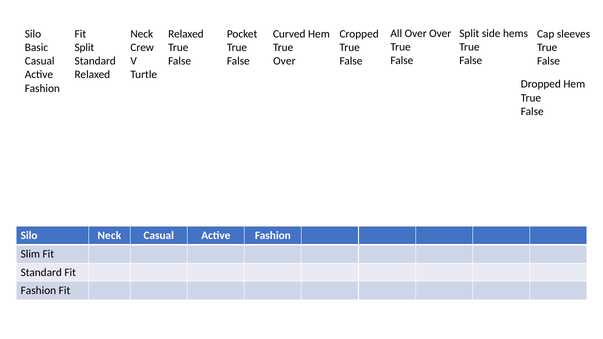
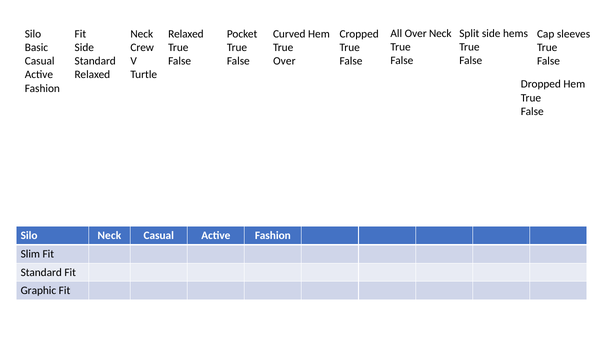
Over Over: Over -> Neck (440, 34)
Split: Split -> Side (84, 48)
Fashion: Fashion -> Graphic (38, 291)
